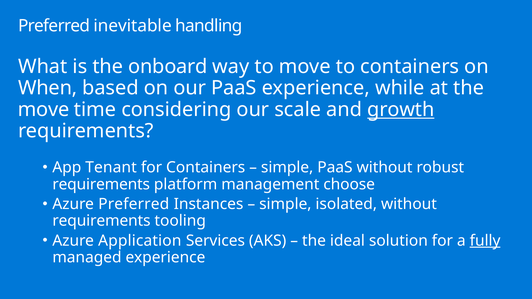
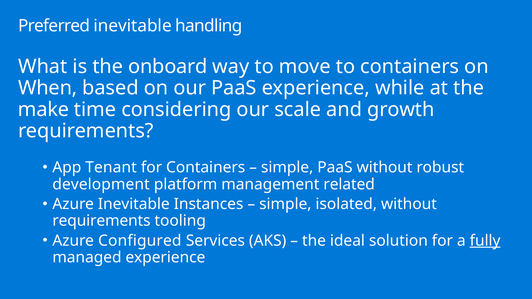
move: move -> make (44, 110)
growth underline: present -> none (401, 110)
requirements: requirements -> development (101, 184)
choose: choose -> related (349, 184)
Azure Preferred: Preferred -> Inevitable (134, 204)
Application: Application -> Configured (140, 241)
